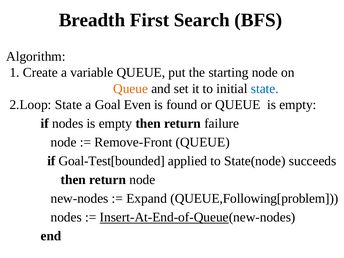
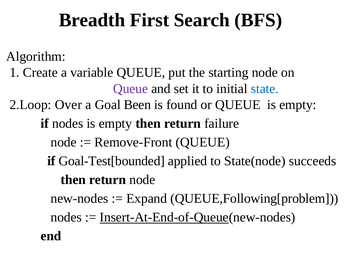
Queue colour: orange -> purple (131, 89)
2.Loop State: State -> Over (68, 105)
Even: Even -> Been (137, 105)
